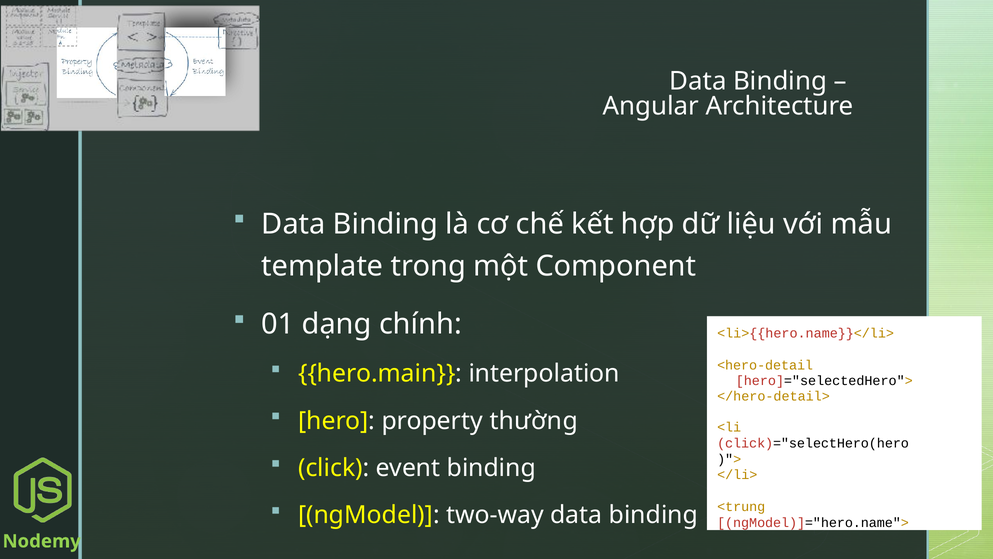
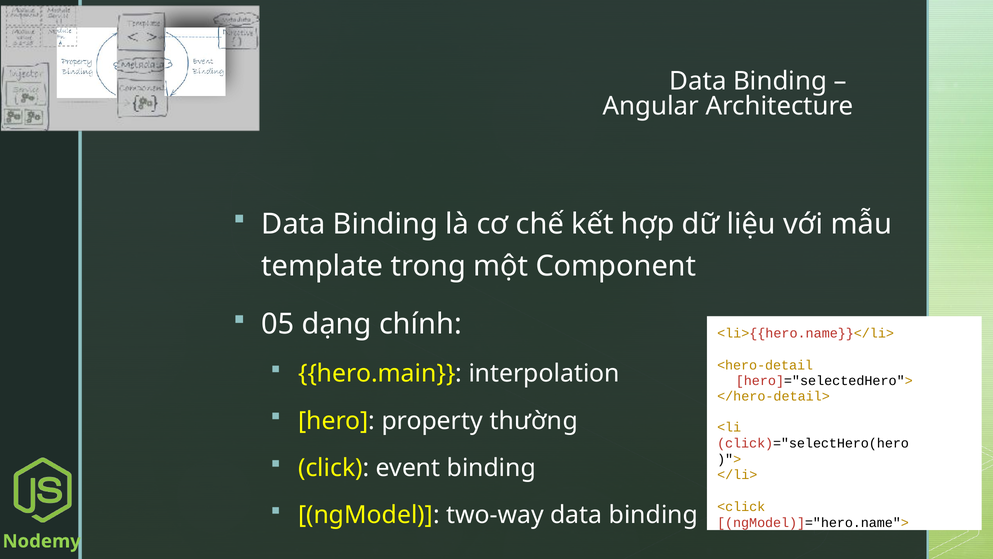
01: 01 -> 05 (278, 324)
<trung: <trung -> <click (741, 506)
